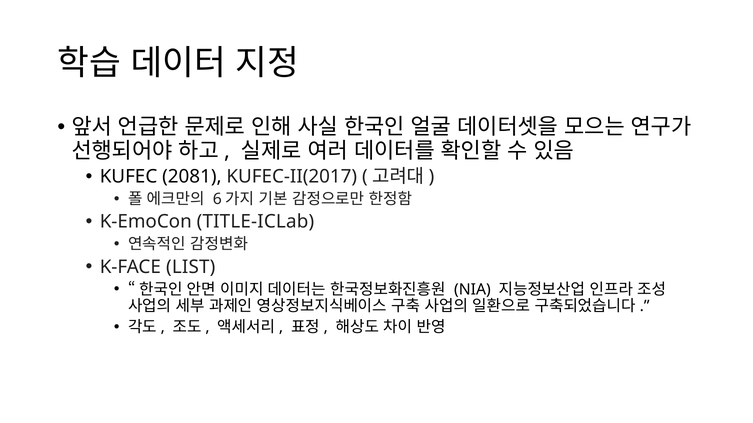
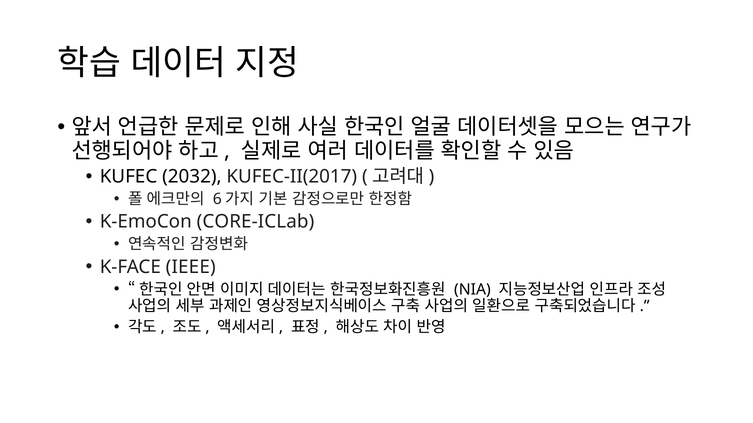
2081: 2081 -> 2032 (192, 177)
TITLE-ICLab: TITLE-ICLab -> CORE-ICLab (255, 222)
LIST: LIST -> IEEE (191, 267)
